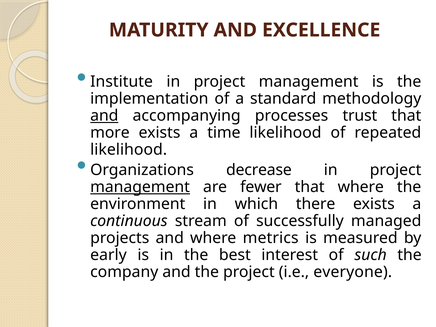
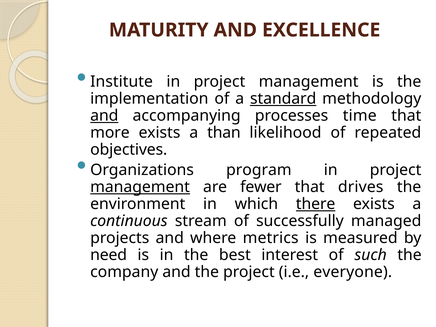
standard underline: none -> present (283, 99)
trust: trust -> time (360, 116)
time: time -> than (224, 133)
likelihood: likelihood -> objectives (129, 150)
decrease: decrease -> program (259, 170)
that where: where -> drives (361, 187)
there underline: none -> present (316, 204)
early: early -> need (109, 255)
